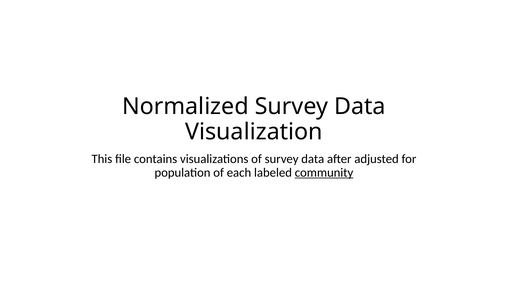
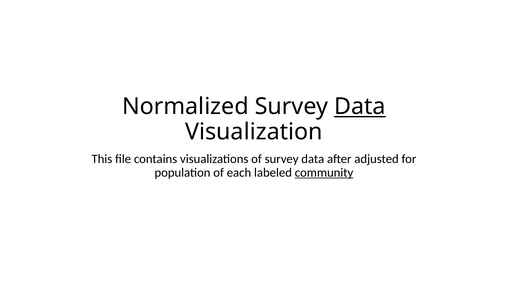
Data underline: none -> present (360, 106)
